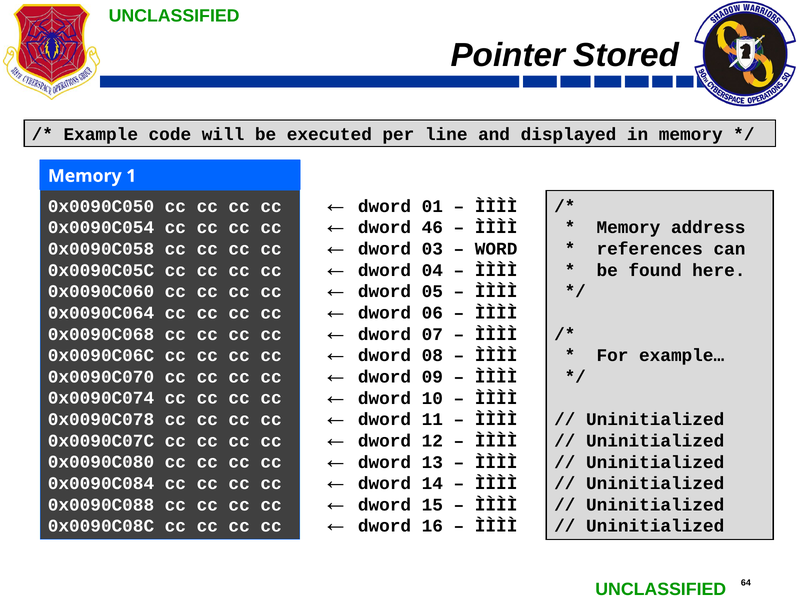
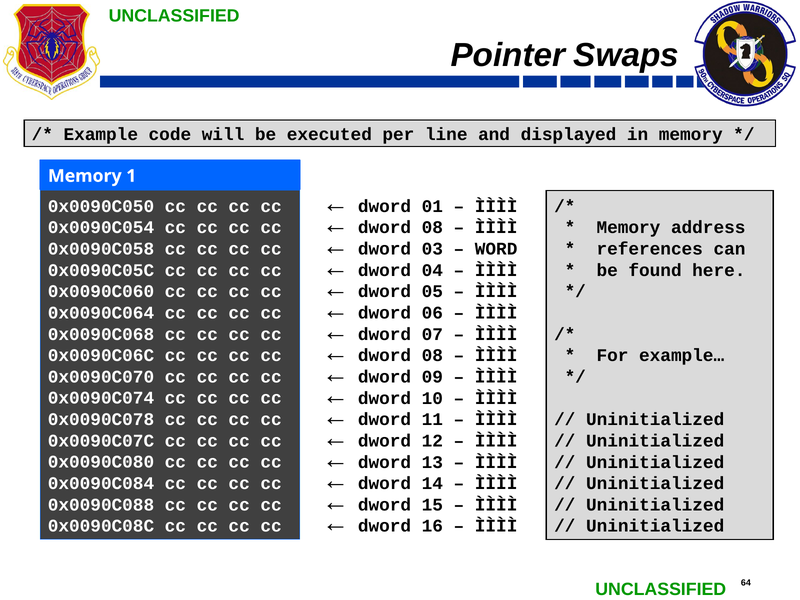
Stored: Stored -> Swaps (626, 55)
46: 46 -> 08 (432, 228)
